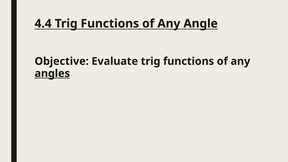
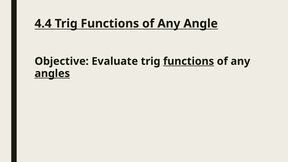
functions underline: none -> present (189, 61)
